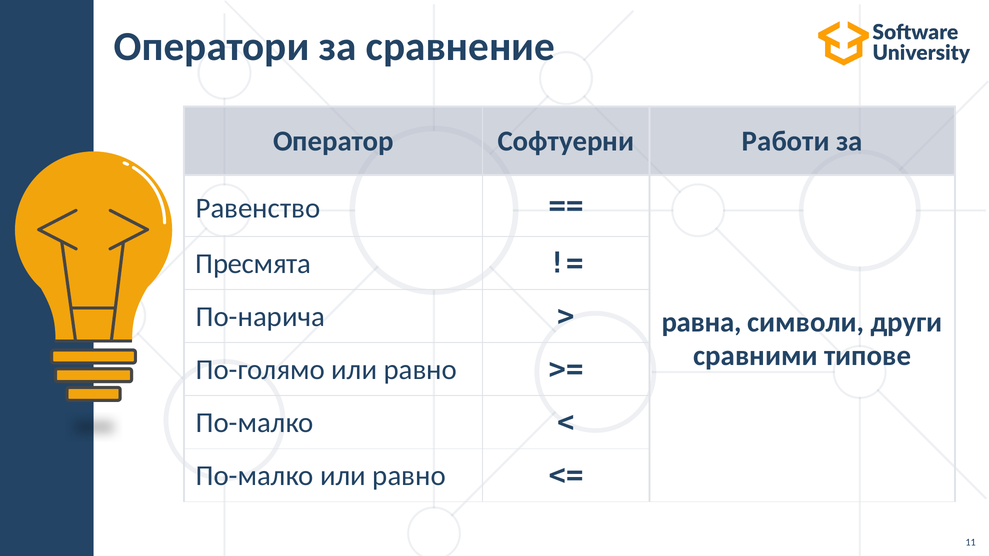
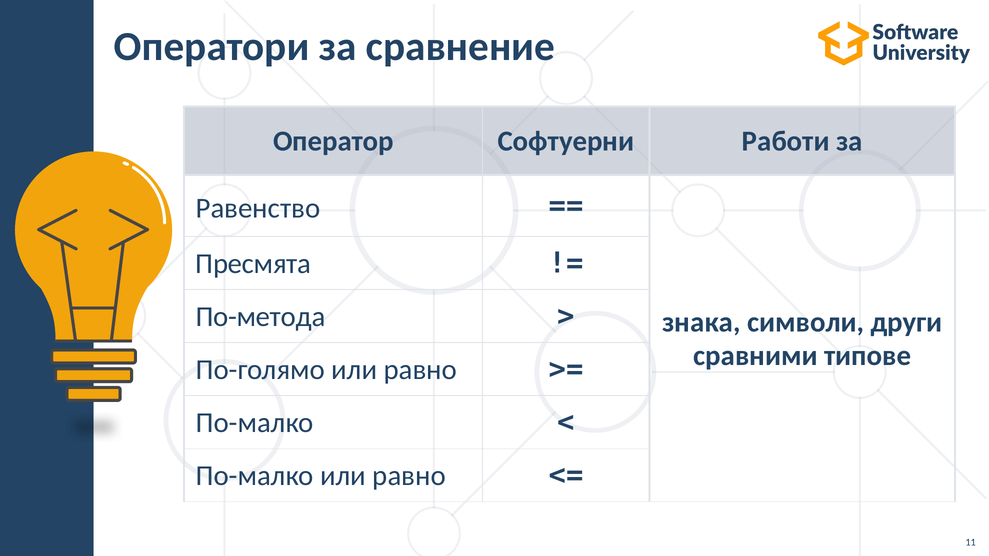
По-нарича: По-нарича -> По-метода (260, 317)
равна: равна -> знака (701, 322)
